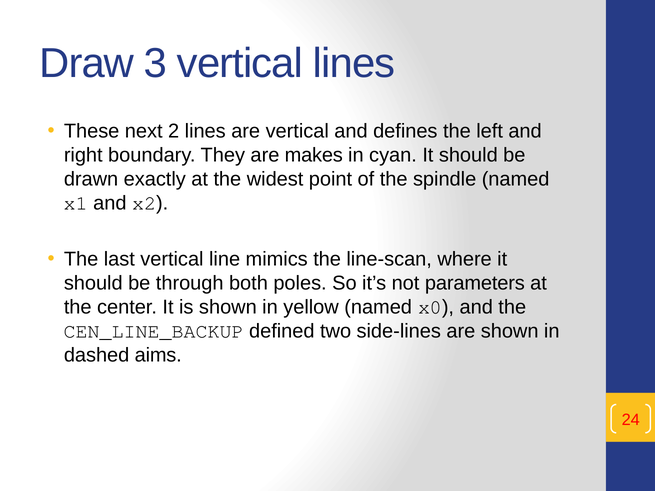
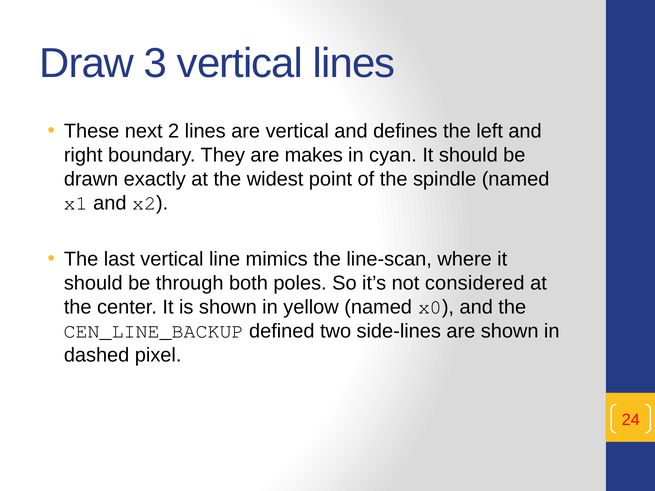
parameters: parameters -> considered (475, 283)
aims: aims -> pixel (158, 355)
